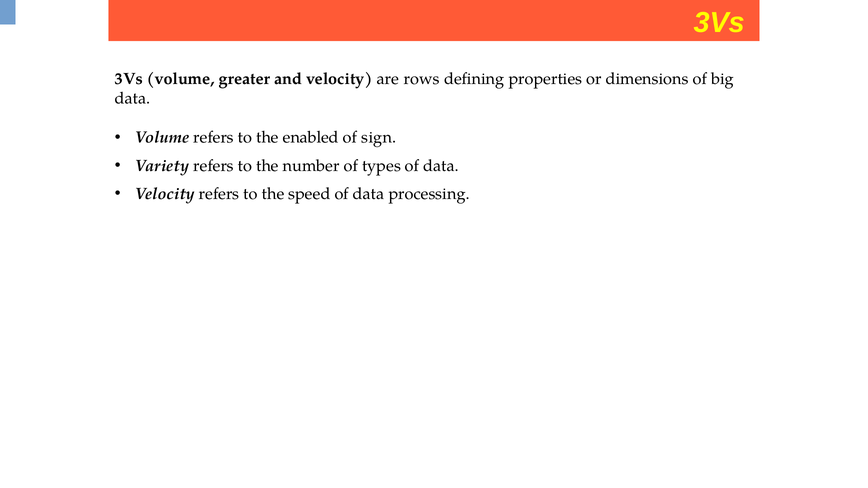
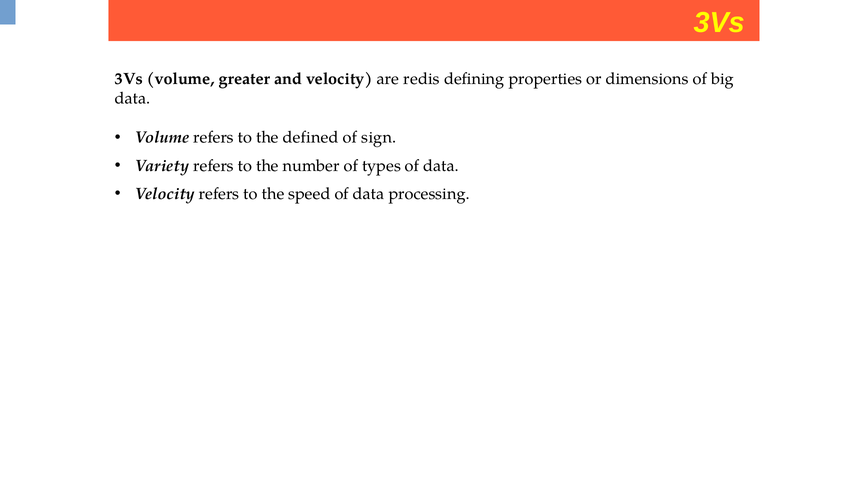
rows: rows -> redis (422, 79)
enabled: enabled -> defined (311, 138)
